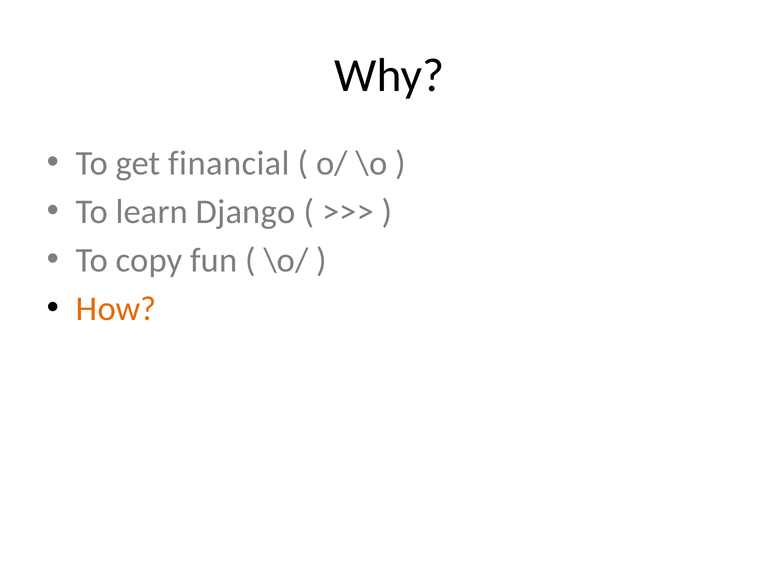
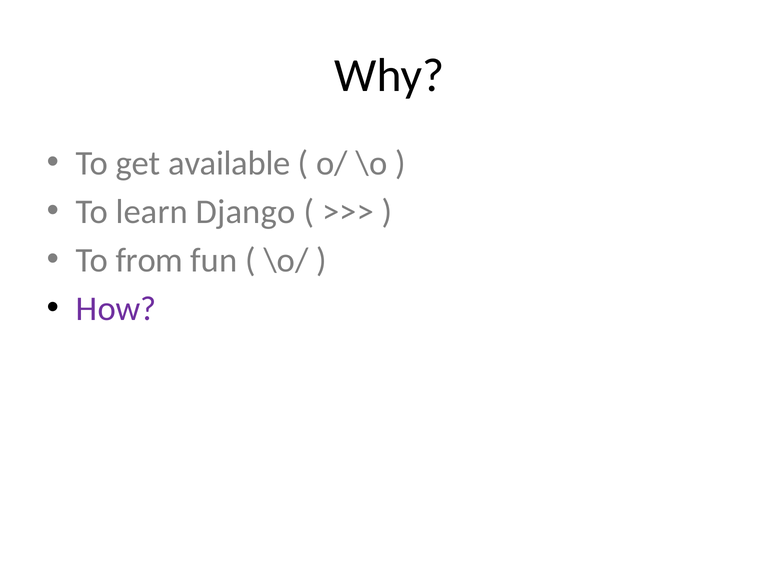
financial: financial -> available (229, 163)
copy: copy -> from (149, 260)
How colour: orange -> purple (116, 309)
